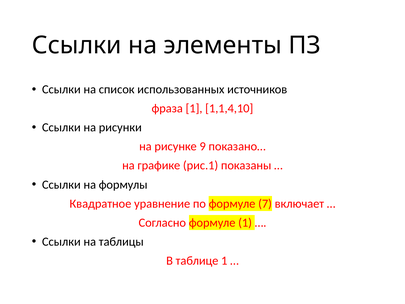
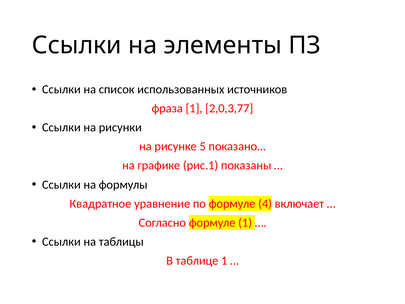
1,1,4,10: 1,1,4,10 -> 2,0,3,77 (229, 108)
9: 9 -> 5 (203, 146)
7: 7 -> 4 (265, 203)
